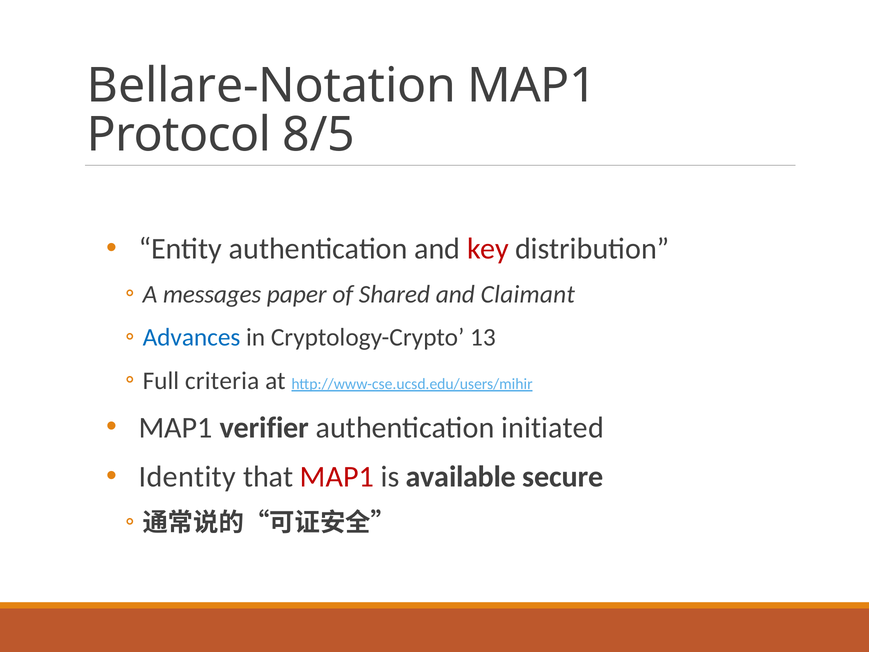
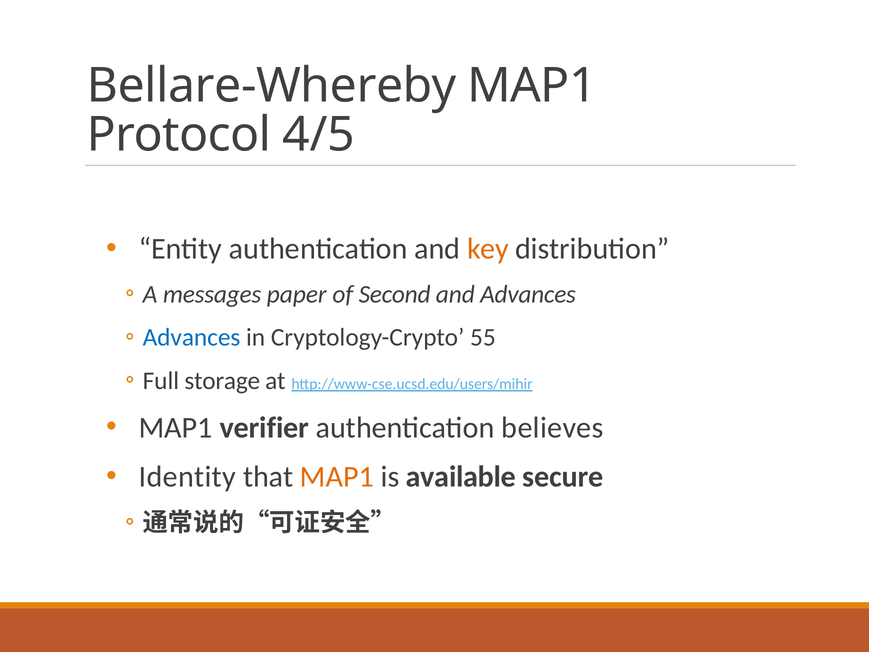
Bellare-Notation: Bellare-Notation -> Bellare-Whereby (272, 86)
8/5: 8/5 -> 4/5 (319, 135)
key colour: red -> orange (488, 249)
Shared: Shared -> Second (395, 294)
and Claimant: Claimant -> Advances (528, 294)
13: 13 -> 55 (483, 337)
criteria: criteria -> storage (222, 381)
initiated: initiated -> believes (552, 427)
MAP1 colour: red -> orange (337, 477)
